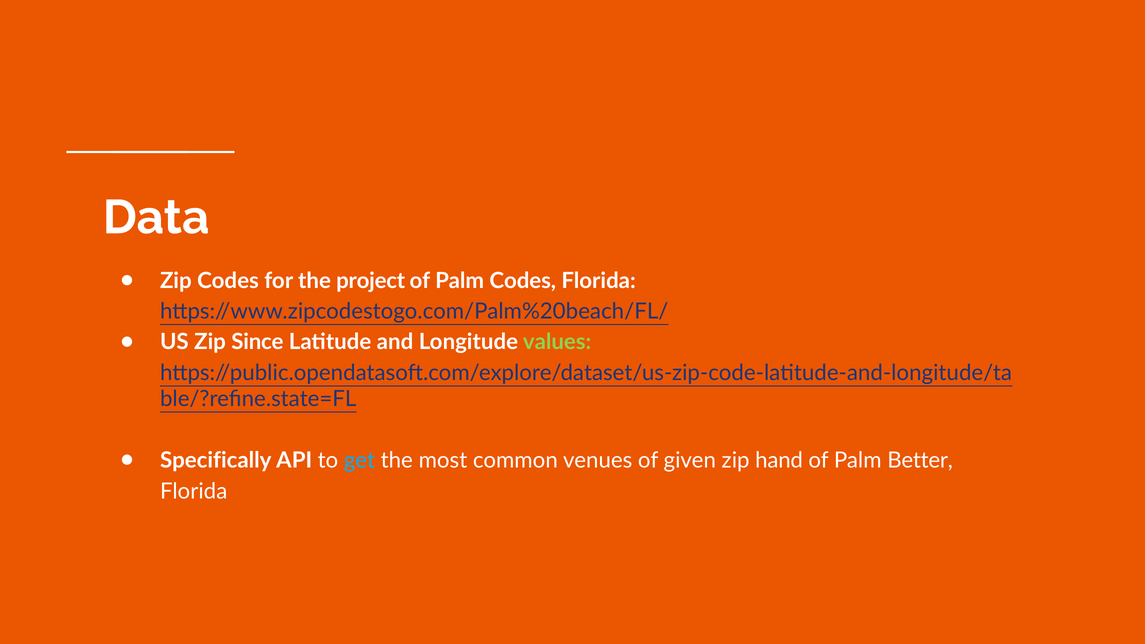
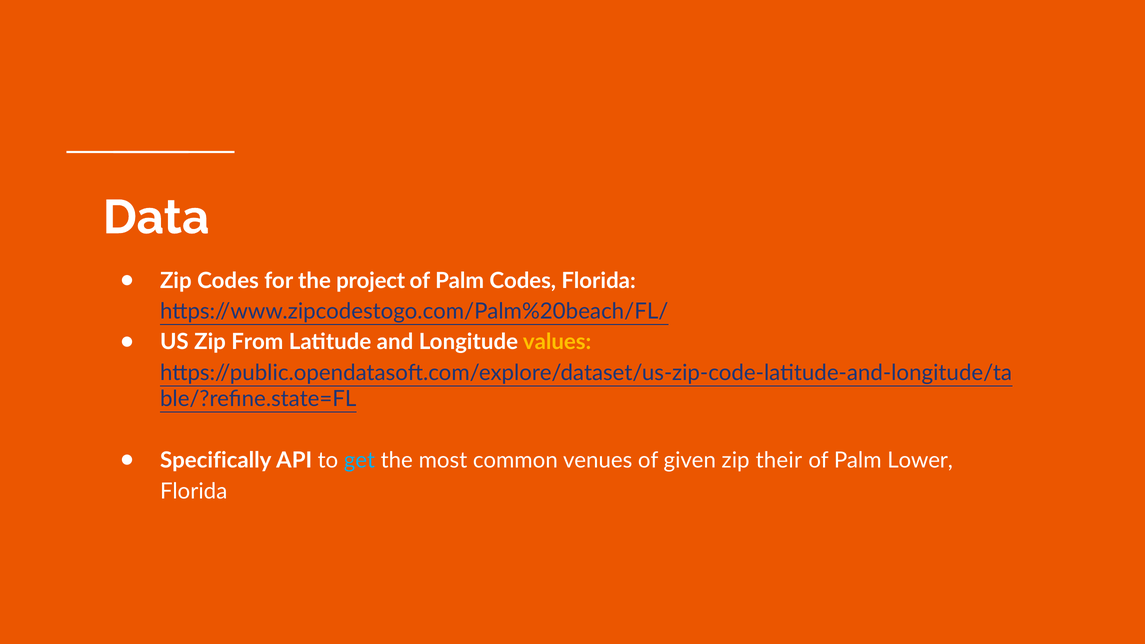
Since: Since -> From (257, 342)
values colour: light green -> yellow (557, 342)
hand: hand -> their (779, 461)
Better: Better -> Lower (920, 461)
